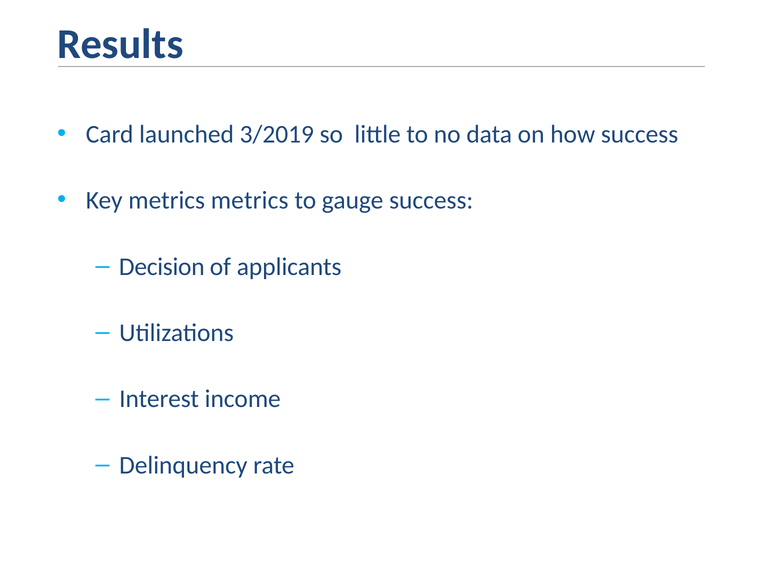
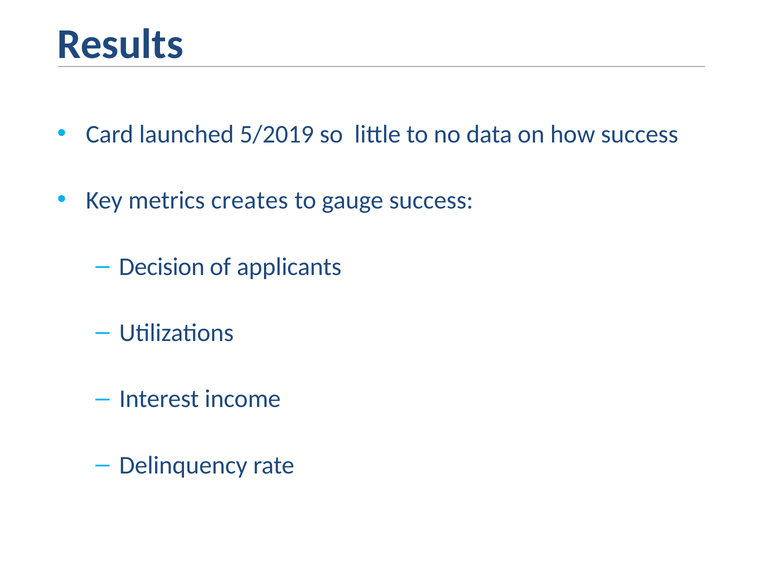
3/2019: 3/2019 -> 5/2019 (277, 134)
metrics metrics: metrics -> creates (250, 200)
